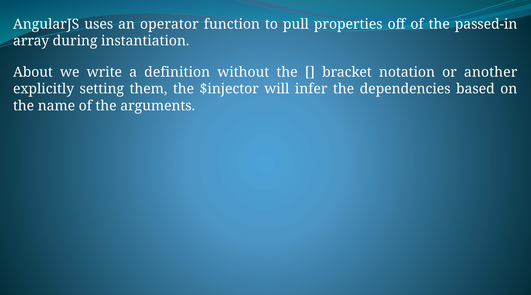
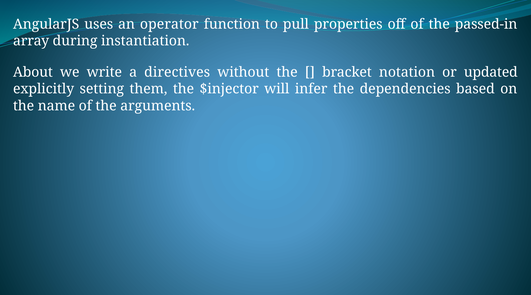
definition: definition -> directives (177, 72)
another: another -> updated (491, 72)
